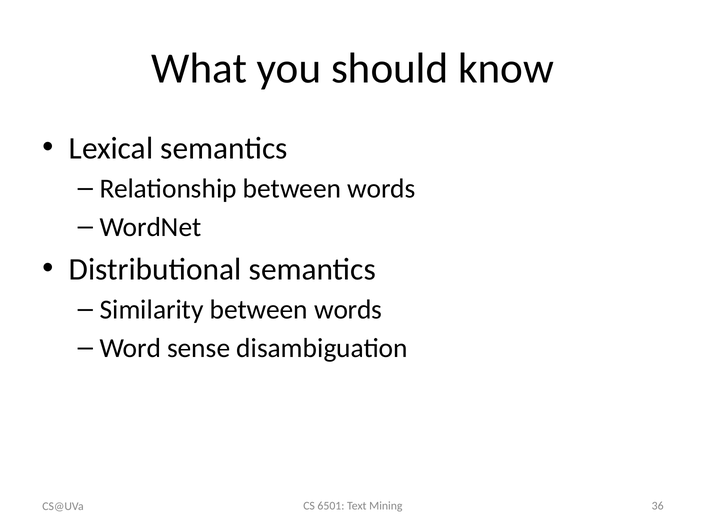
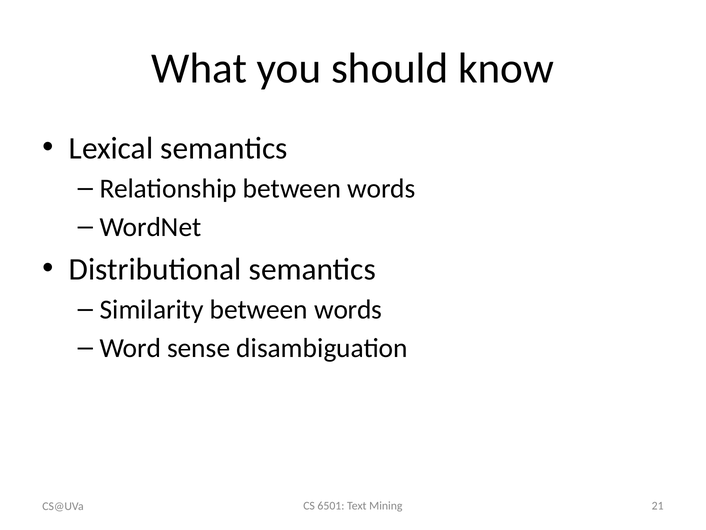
36: 36 -> 21 (658, 506)
